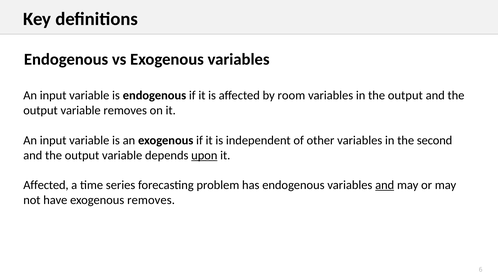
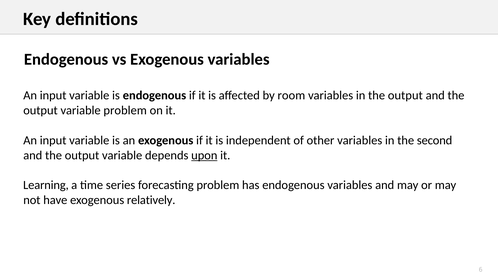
variable removes: removes -> problem (125, 110)
Affected: Affected -> Learning (46, 185)
and underline: present -> none (385, 185)
exogenous removes: removes -> relatively (151, 200)
